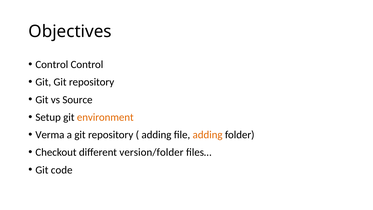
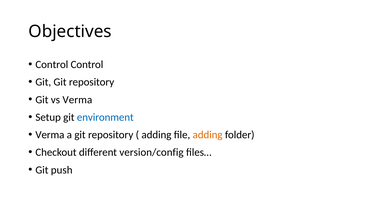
vs Source: Source -> Verma (77, 100)
environment colour: orange -> blue (105, 117)
version/folder: version/folder -> version/config (151, 152)
code: code -> push (62, 170)
